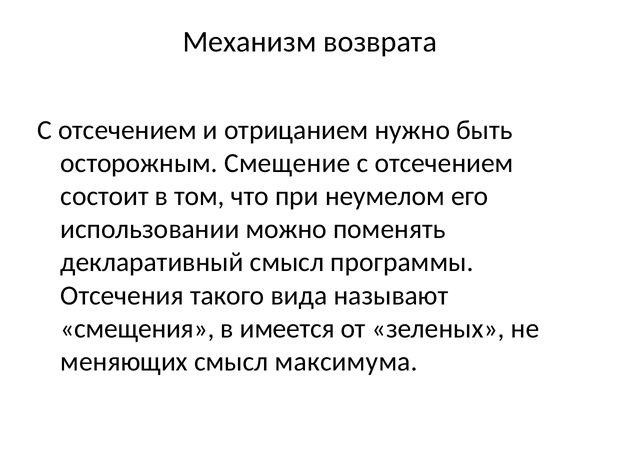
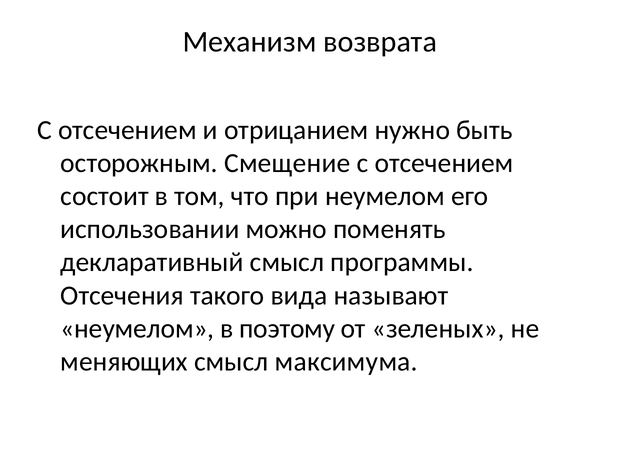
смещения: смещения -> неумелом (137, 329)
имеется: имеется -> поэтому (287, 329)
